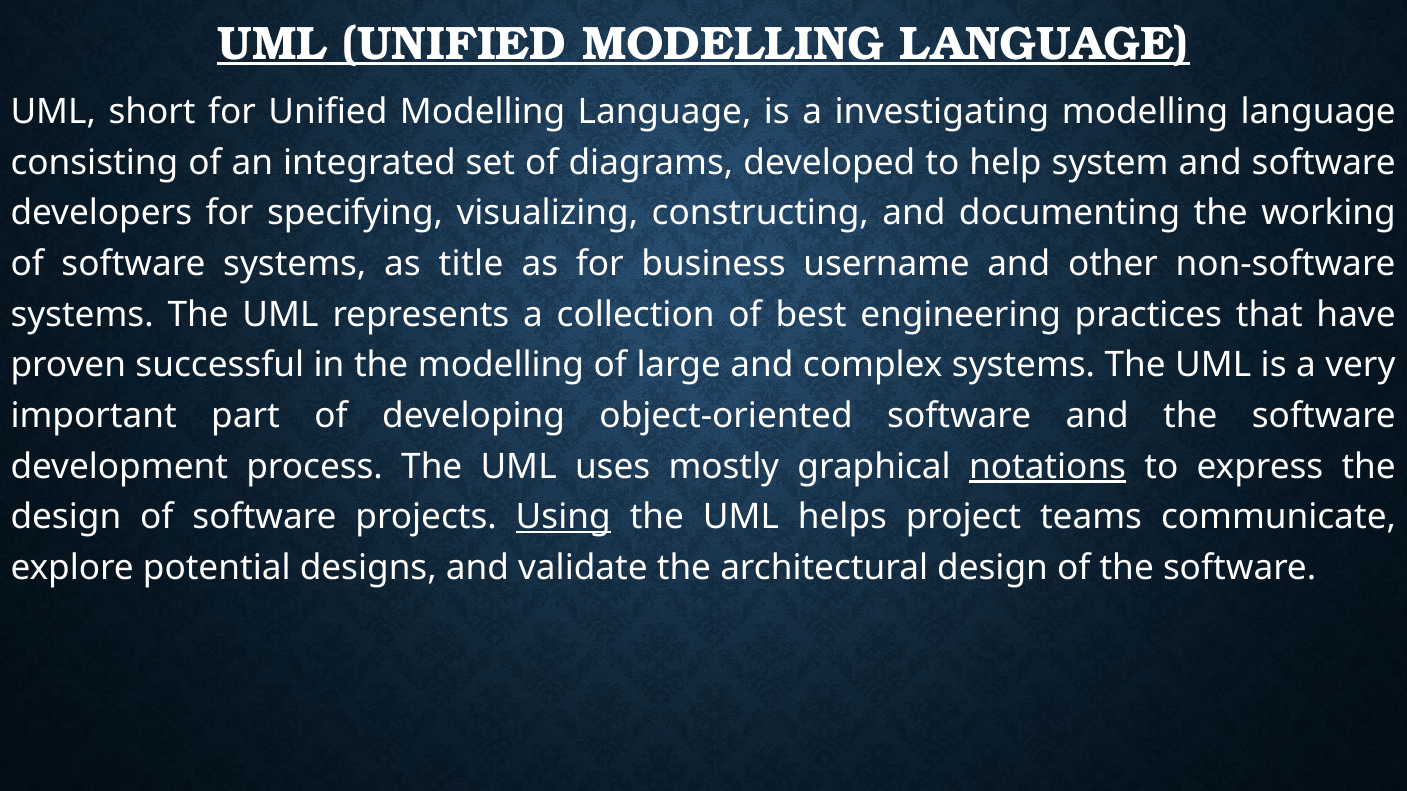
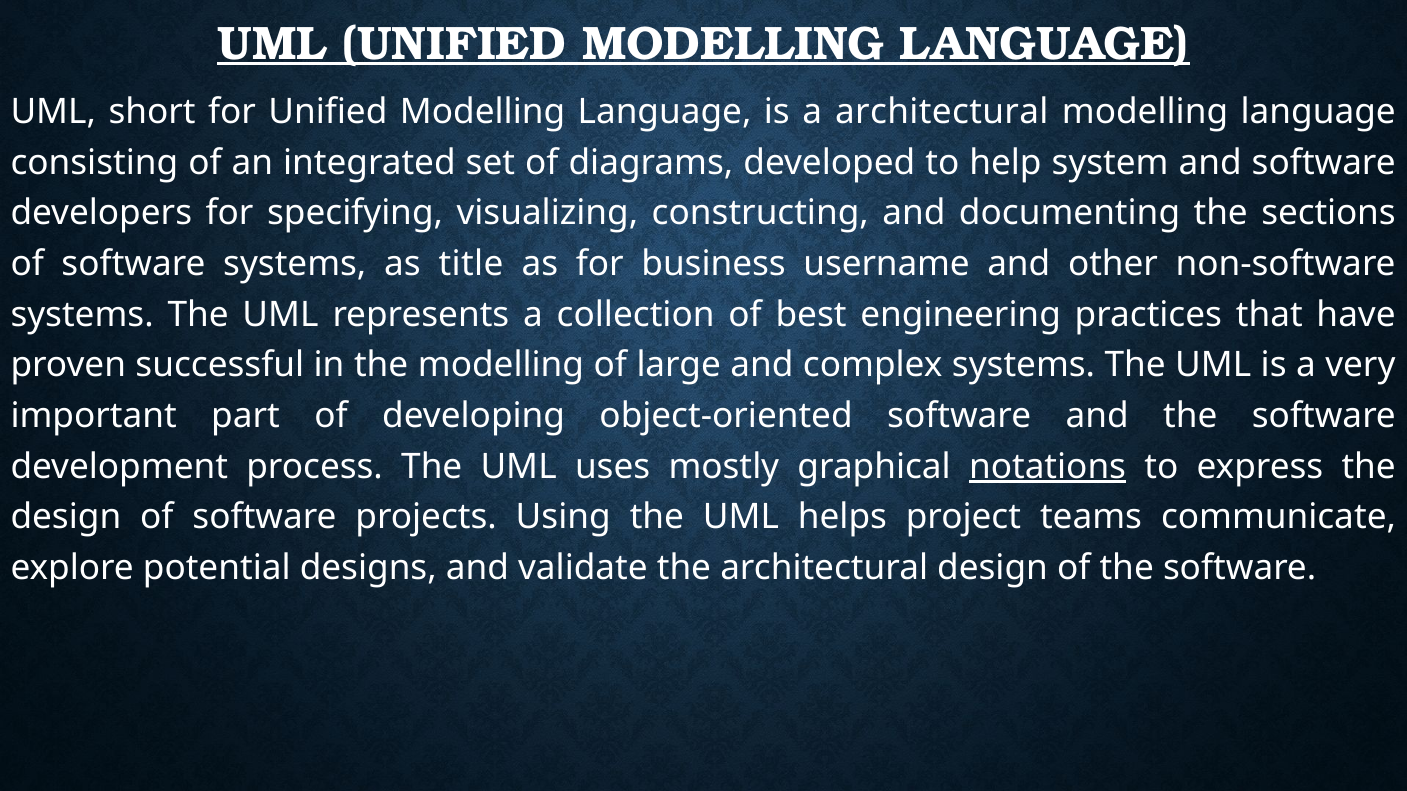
a investigating: investigating -> architectural (942, 112)
working: working -> sections (1329, 213)
Using underline: present -> none (563, 517)
